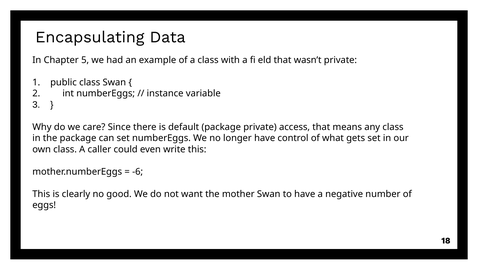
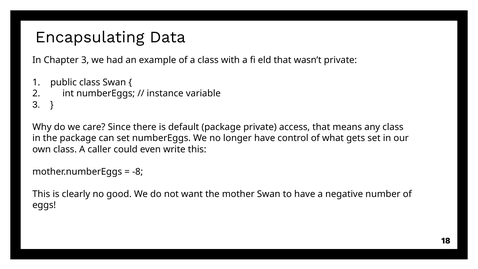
Chapter 5: 5 -> 3 (85, 60)
-6: -6 -> -8 (138, 172)
